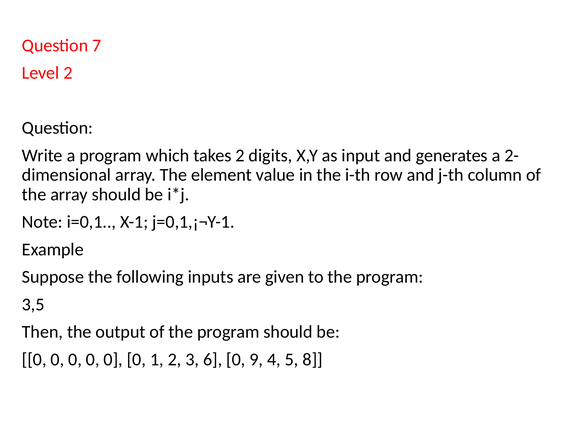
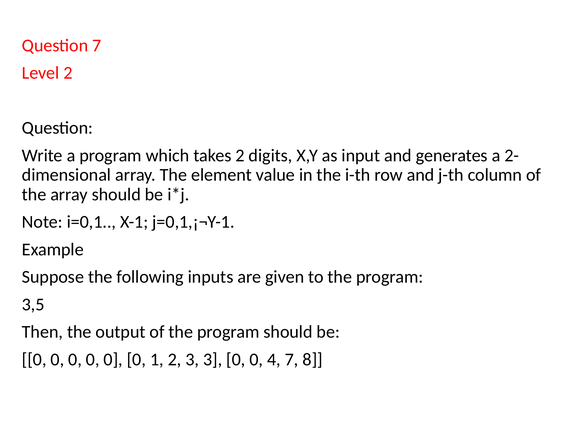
3 6: 6 -> 3 (213, 359)
9: 9 -> 0 (256, 359)
4 5: 5 -> 7 (292, 359)
